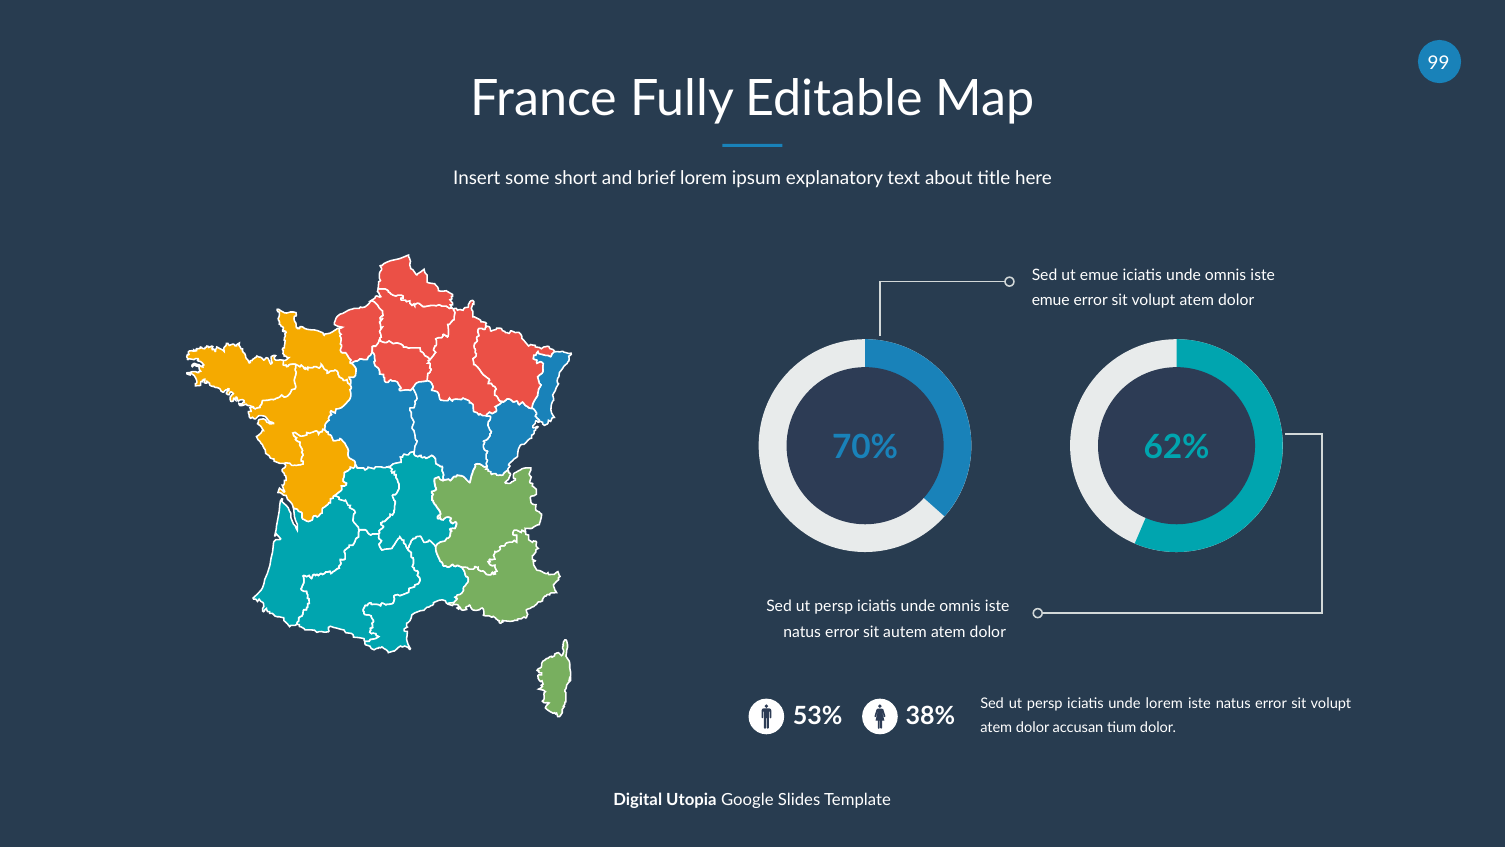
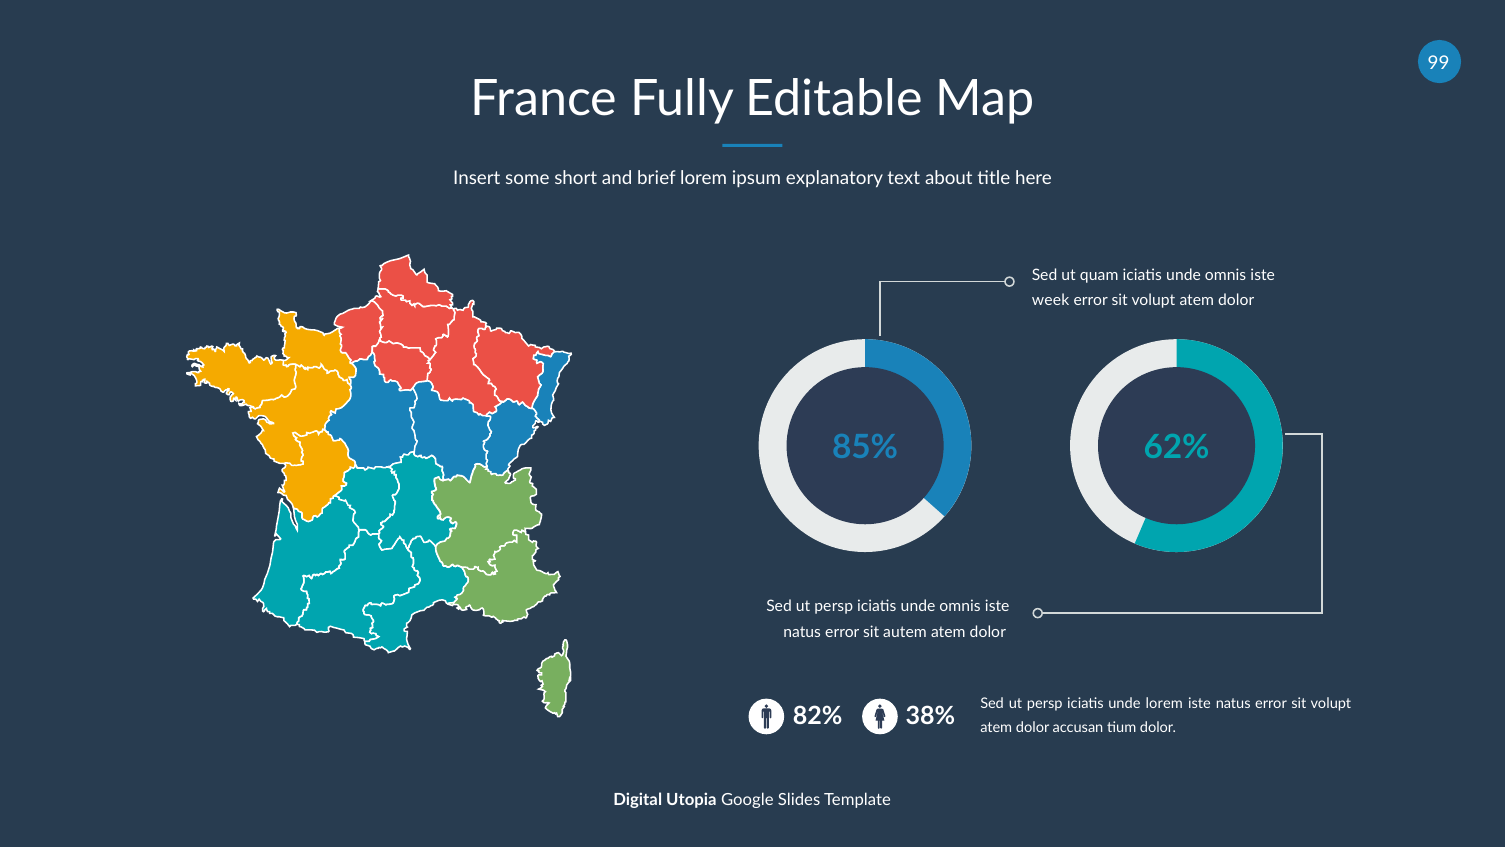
ut emue: emue -> quam (1099, 275)
emue: emue -> week (1051, 300)
70%: 70% -> 85% (865, 448)
53%: 53% -> 82% (818, 716)
